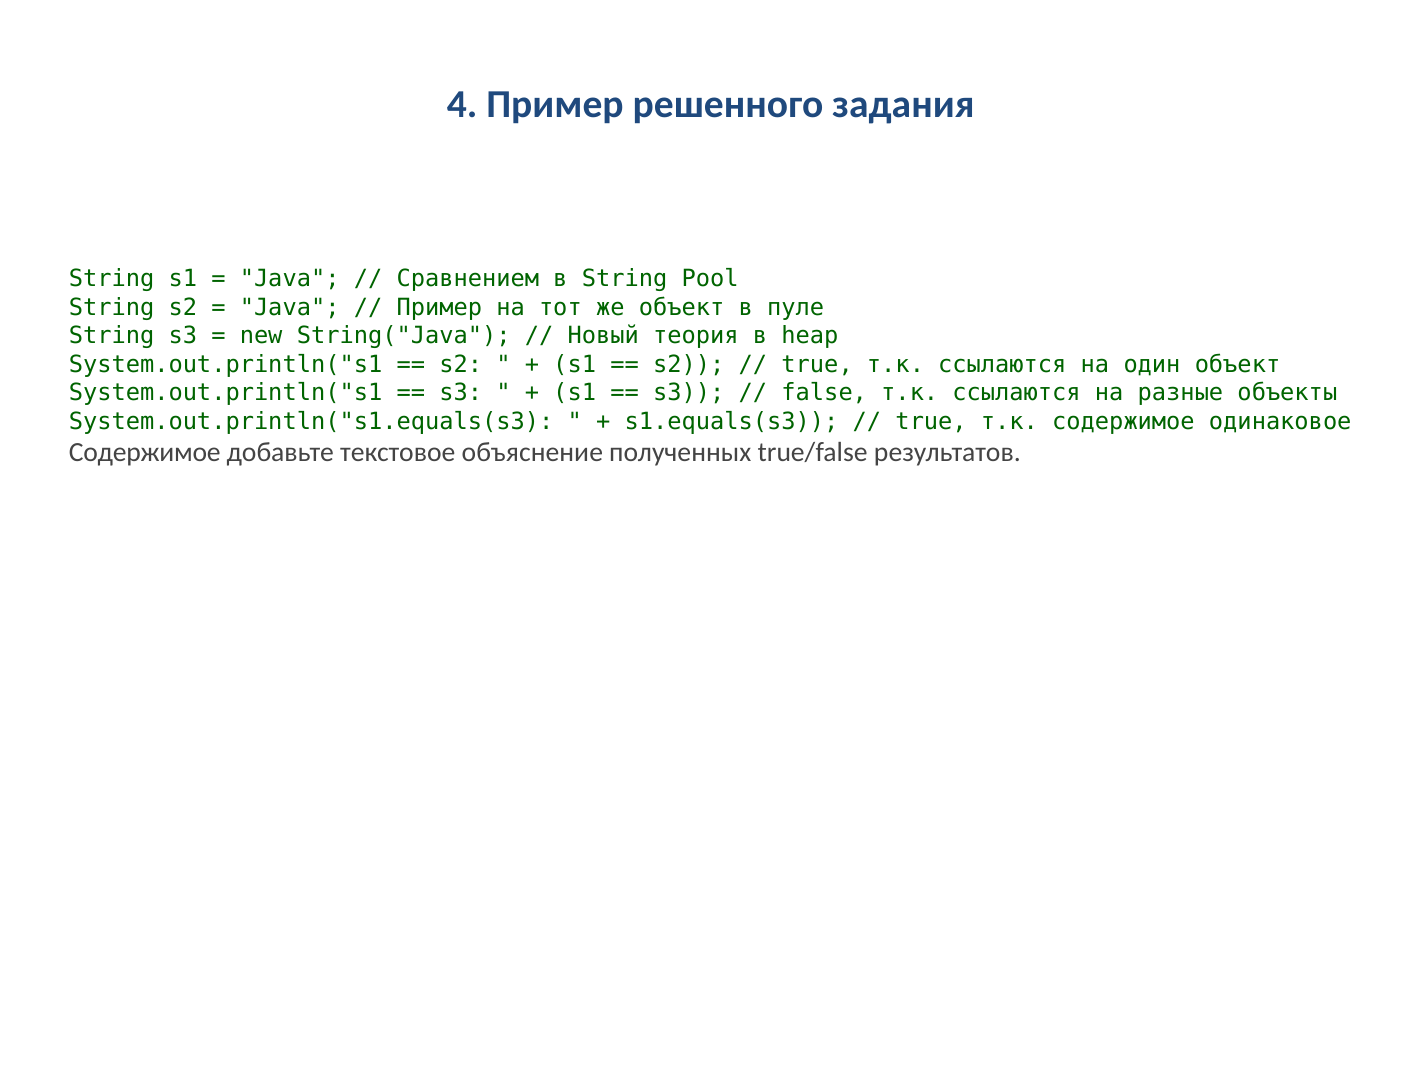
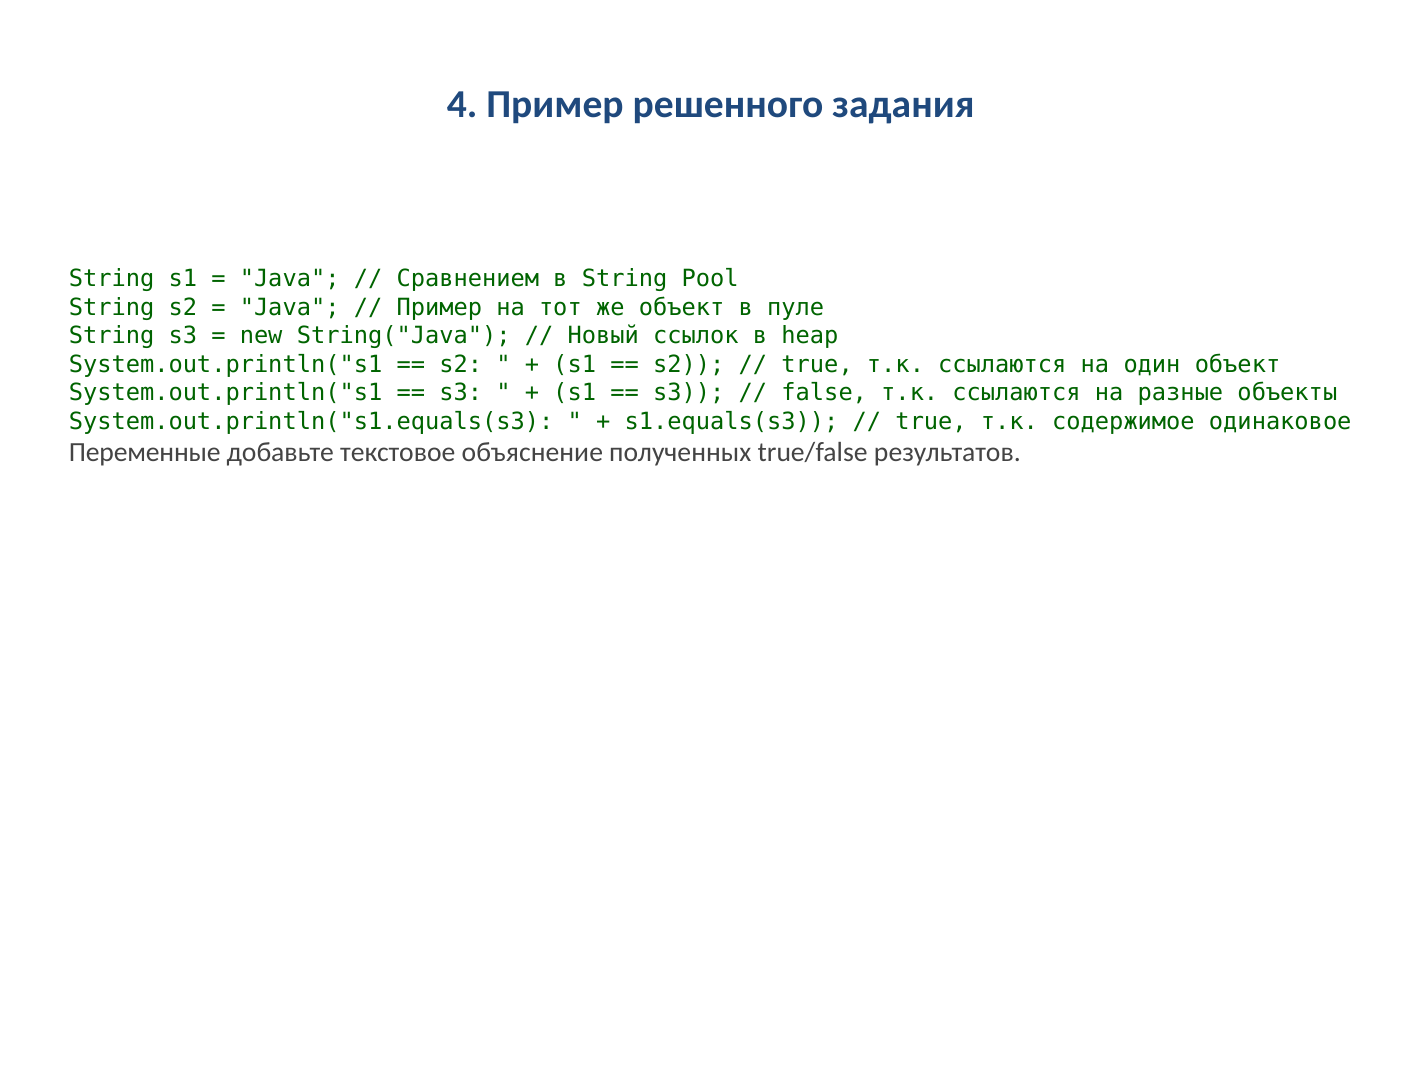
теория: теория -> ссылок (696, 336)
Содержимое: Содержимое -> Переменные (145, 452)
